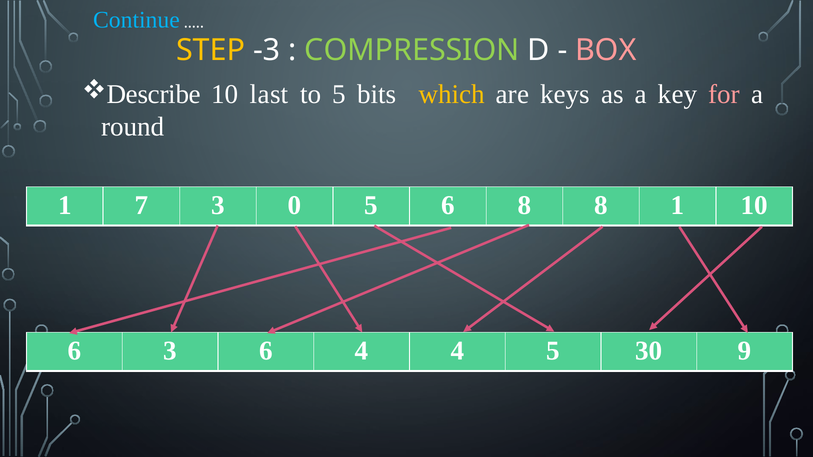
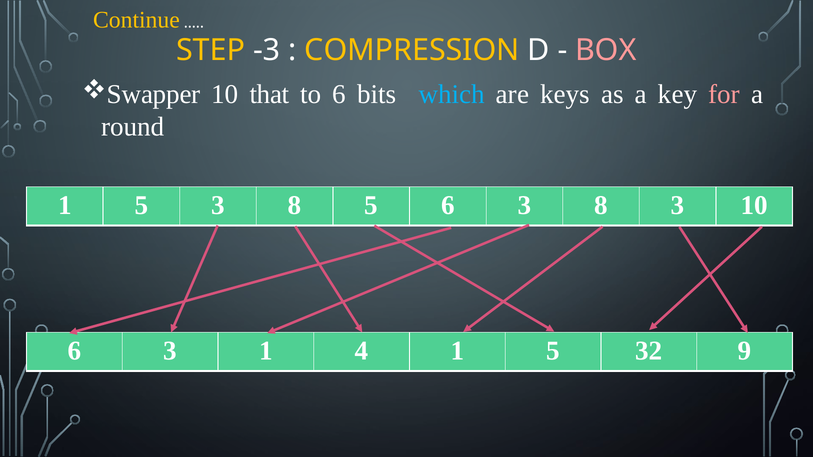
Continue colour: light blue -> yellow (136, 20)
COMPRESSION colour: light green -> yellow (412, 50)
Describe: Describe -> Swapper (154, 94)
last: last -> that (269, 94)
to 5: 5 -> 6 (339, 94)
which colour: yellow -> light blue (452, 94)
7: 7 -> 5 (141, 205)
0: 0 -> 8 (295, 205)
5 6 8: 8 -> 3 (524, 205)
8 1: 1 -> 3 (678, 205)
3 6: 6 -> 1 (266, 351)
4 4: 4 -> 1 (457, 351)
30: 30 -> 32 (649, 351)
